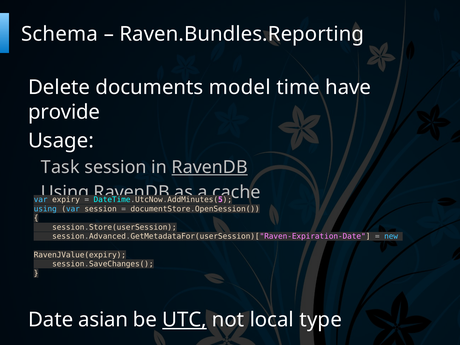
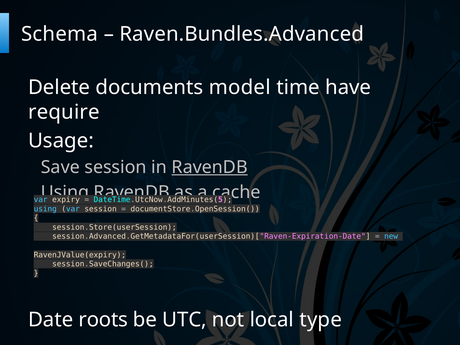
Raven.Bundles.Reporting: Raven.Bundles.Reporting -> Raven.Bundles.Advanced (242, 34)
provide: provide -> require (64, 112)
Task: Task -> Save (60, 167)
asian: asian -> roots (103, 320)
UTC underline: present -> none (185, 320)
